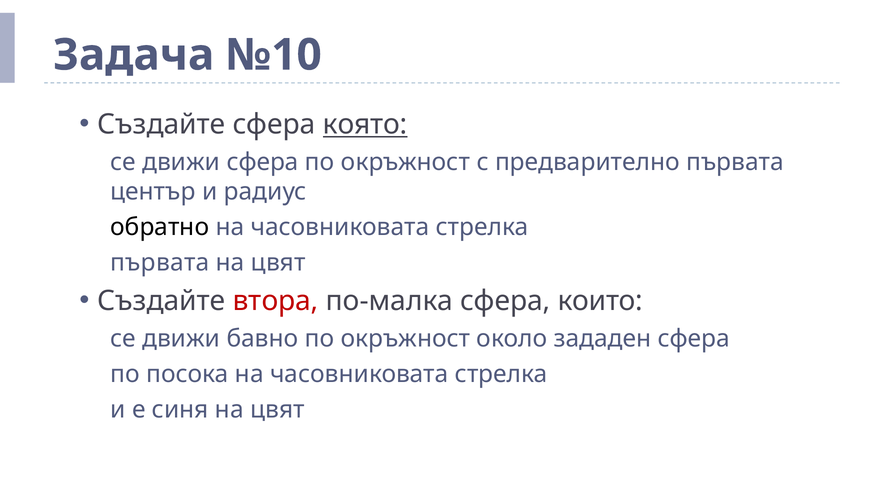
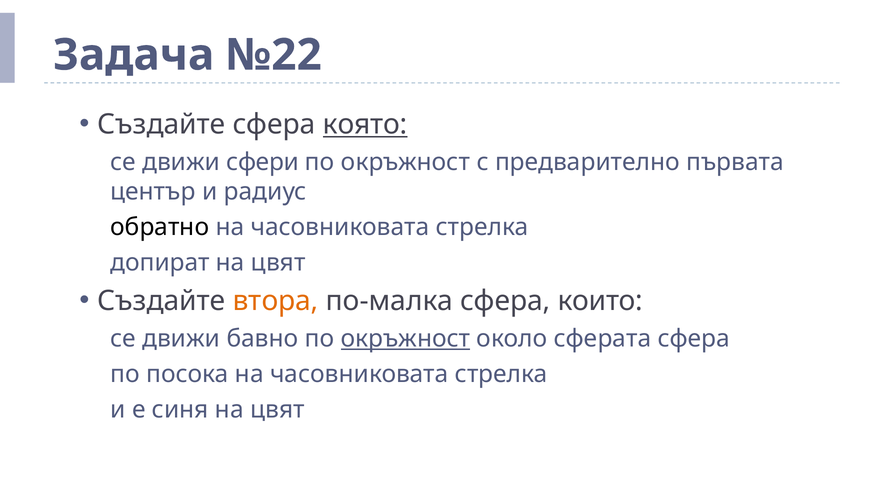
№10: №10 -> №22 (274, 55)
движи сфера: сфера -> сфери (263, 162)
първата: първата -> допират (160, 263)
втора colour: red -> orange (276, 301)
окръжност underline: none -> present (405, 339)
зададен: зададен -> сферата (602, 339)
